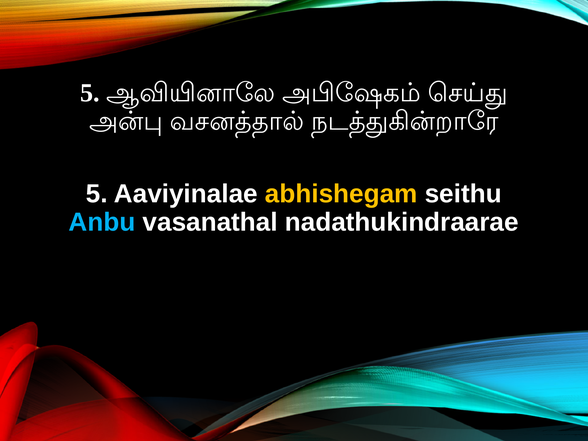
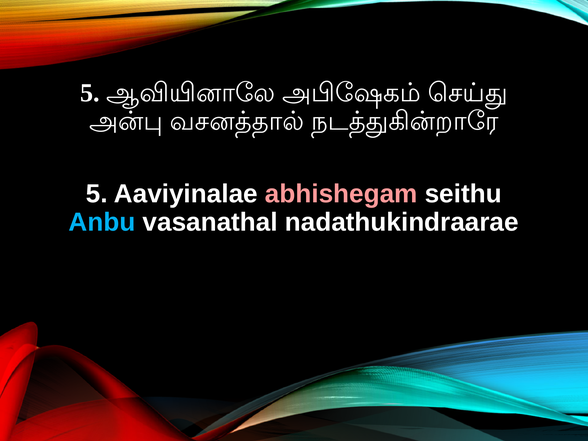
abhishegam colour: yellow -> pink (341, 194)
